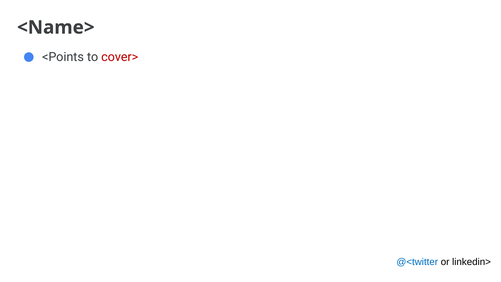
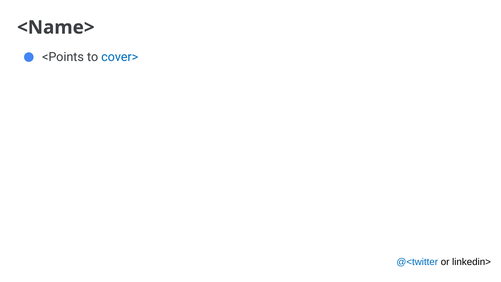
cover> colour: red -> blue (120, 57)
